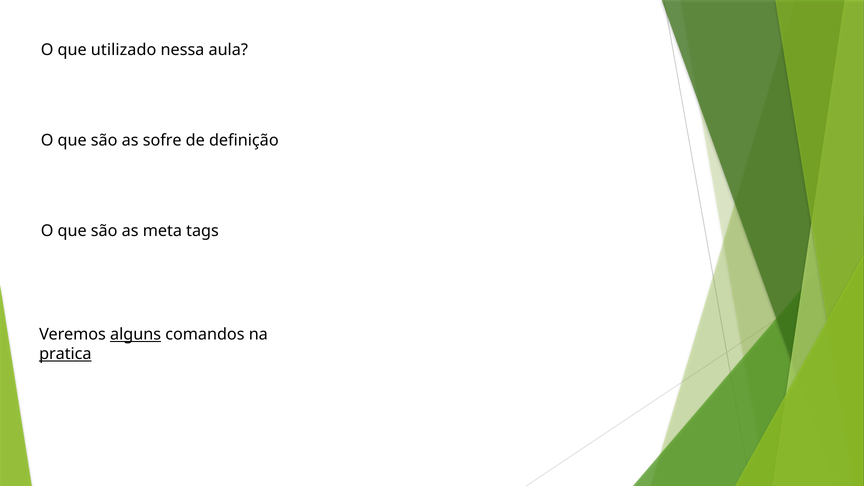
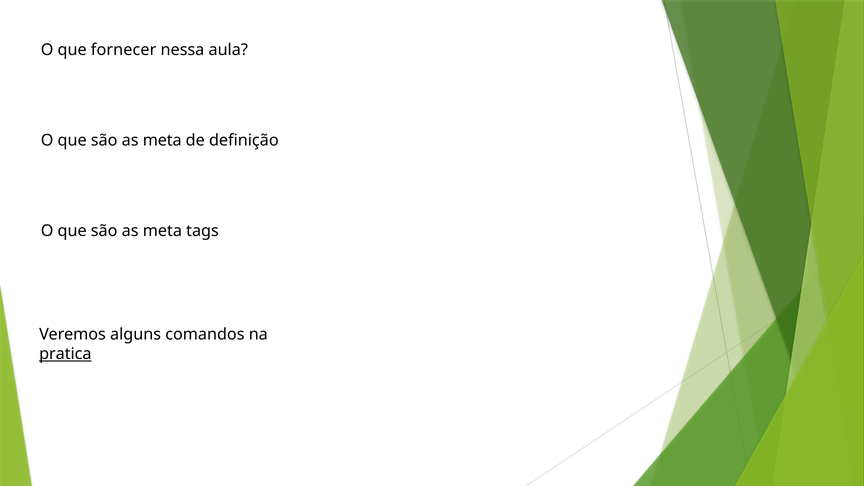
utilizado: utilizado -> fornecer (124, 50)
sofre: sofre -> meta (162, 140)
alguns underline: present -> none (136, 334)
